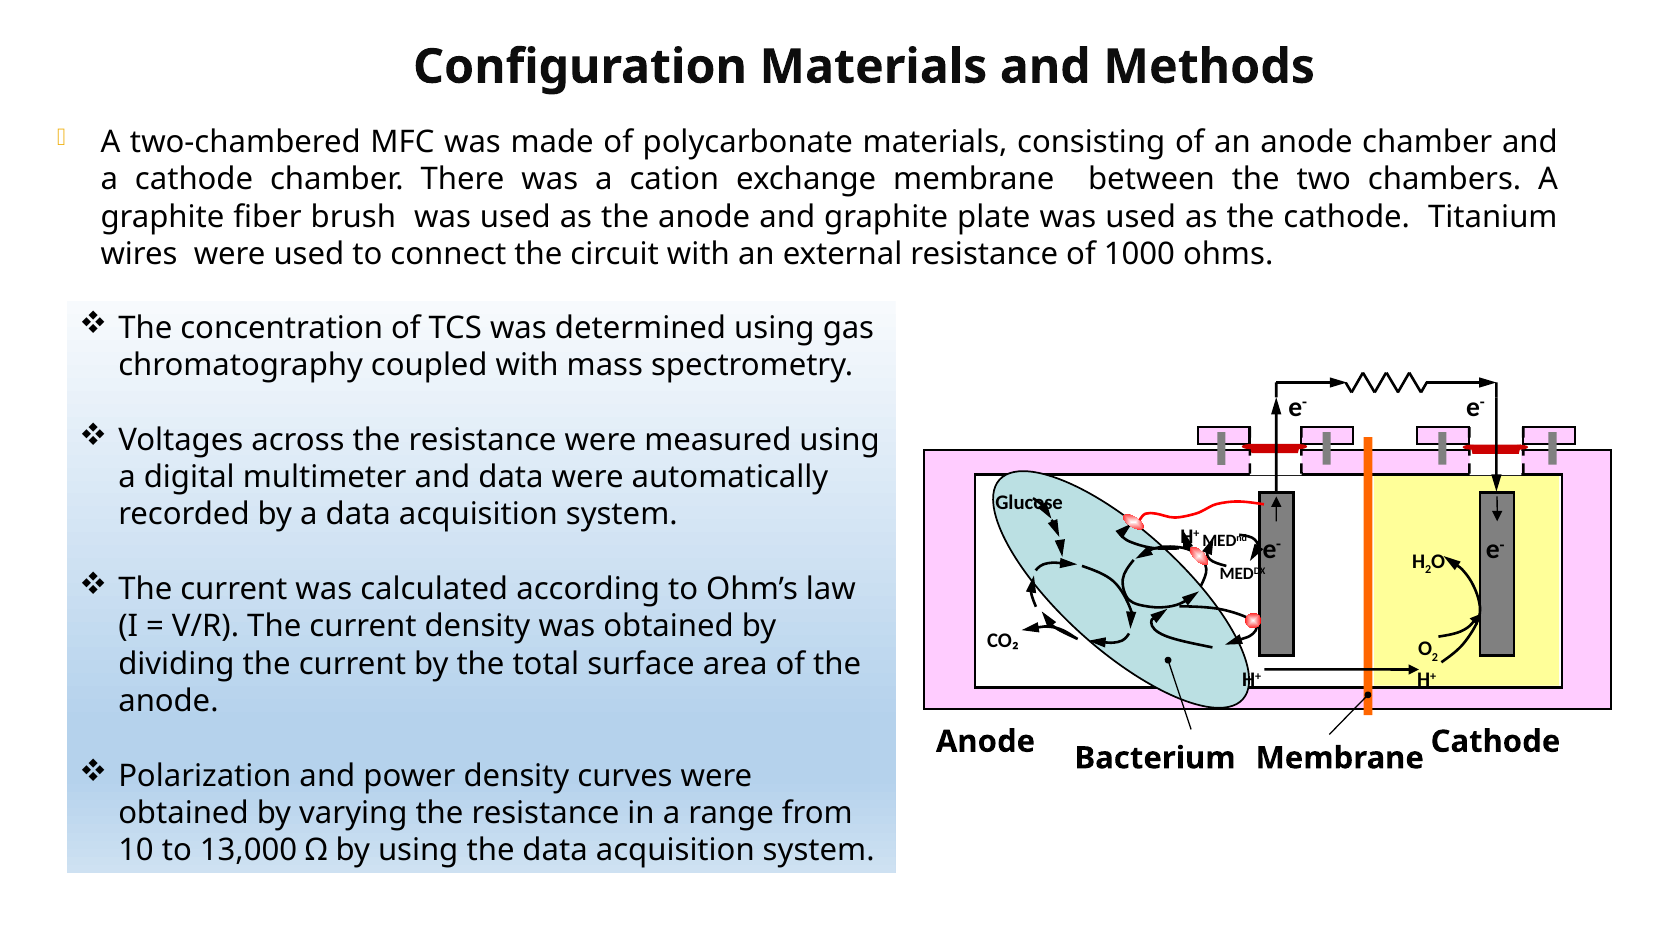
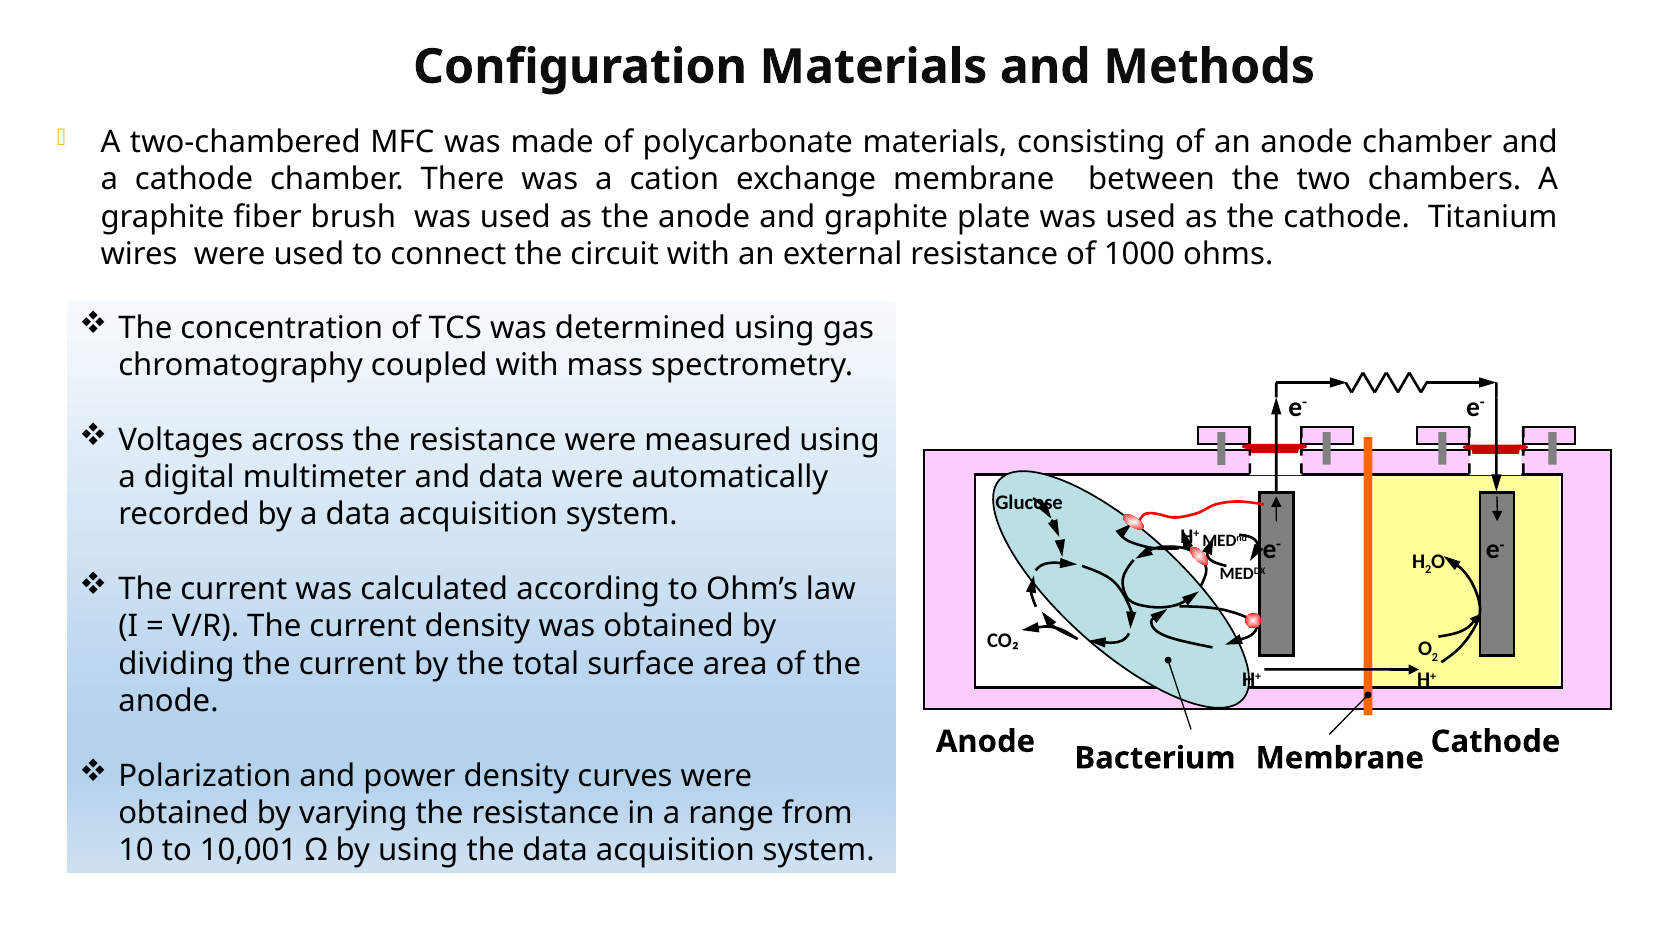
13,000: 13,000 -> 10,001 (249, 851)
